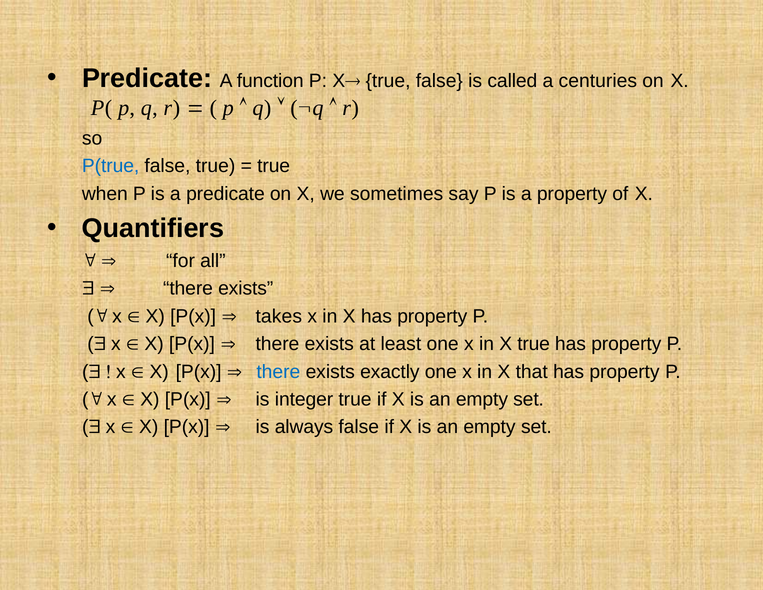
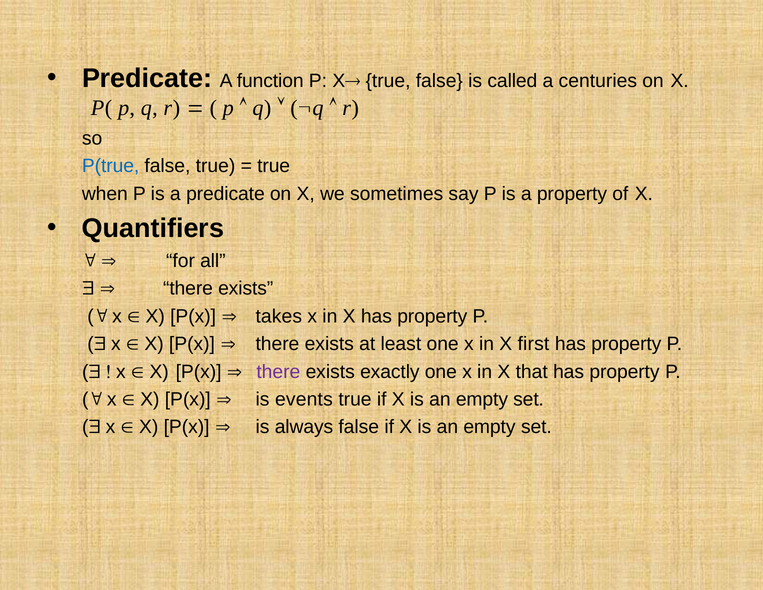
X true: true -> first (533, 344)
there colour: blue -> purple (278, 371)
integer: integer -> events (304, 399)
